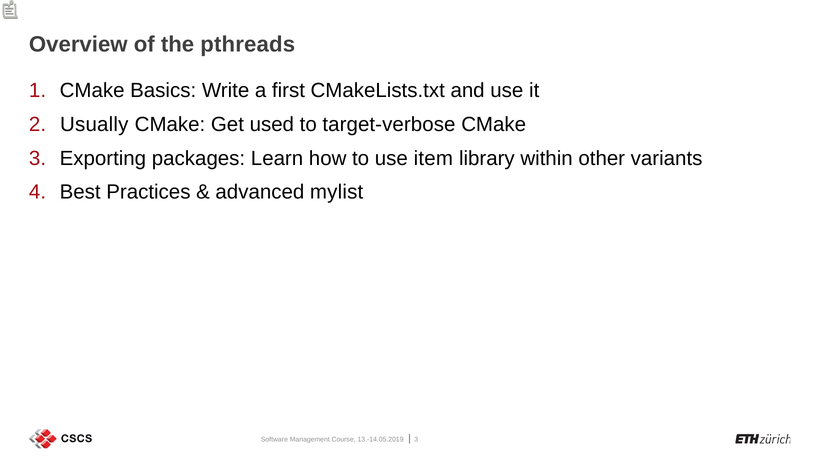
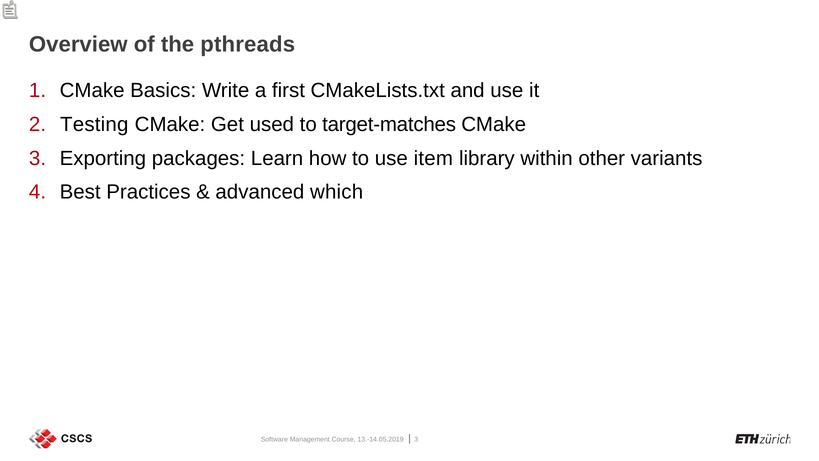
Usually: Usually -> Testing (94, 124)
target-verbose: target-verbose -> target-matches (389, 124)
mylist: mylist -> which (337, 192)
